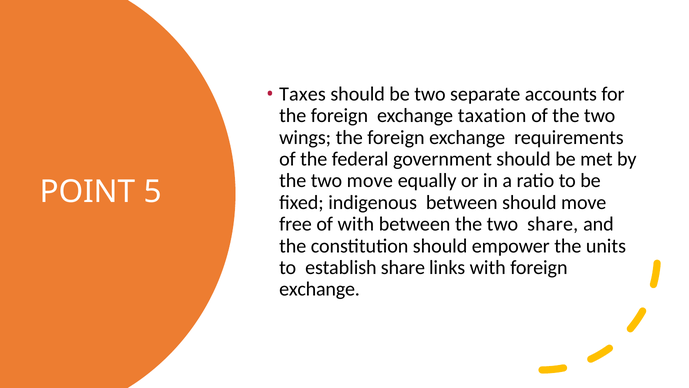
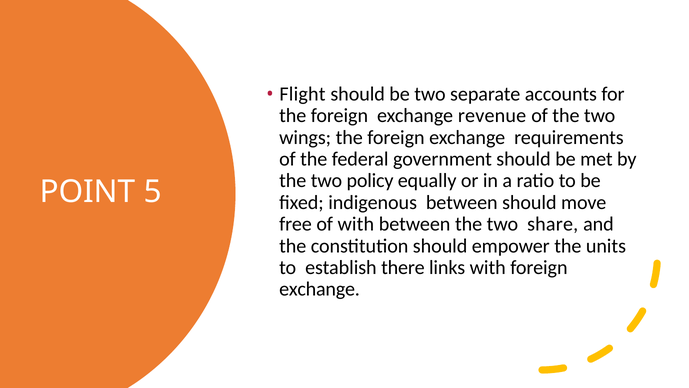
Taxes: Taxes -> Flight (302, 94)
taxation: taxation -> revenue (492, 116)
two move: move -> policy (370, 181)
establish share: share -> there (403, 267)
